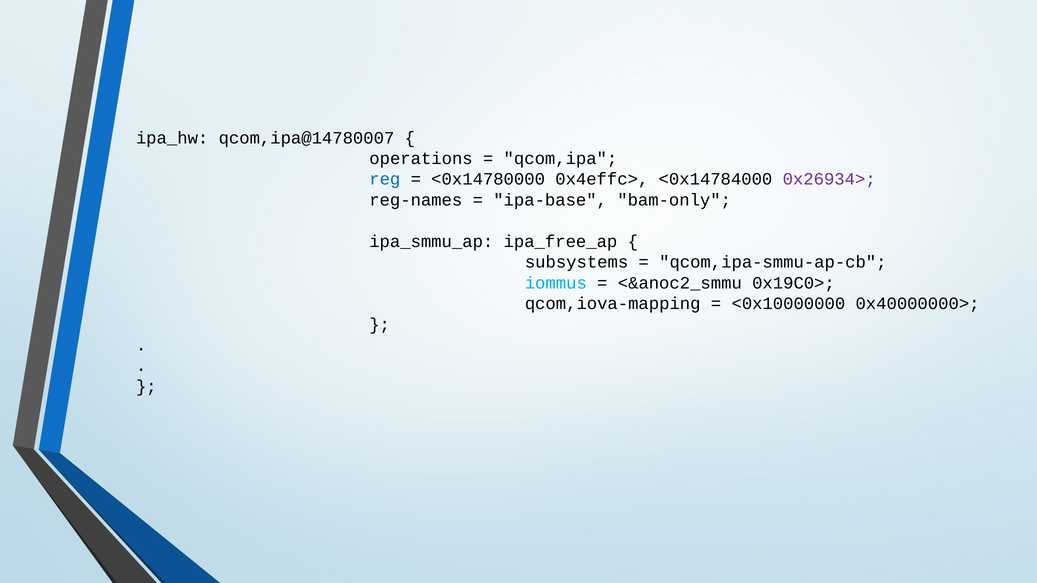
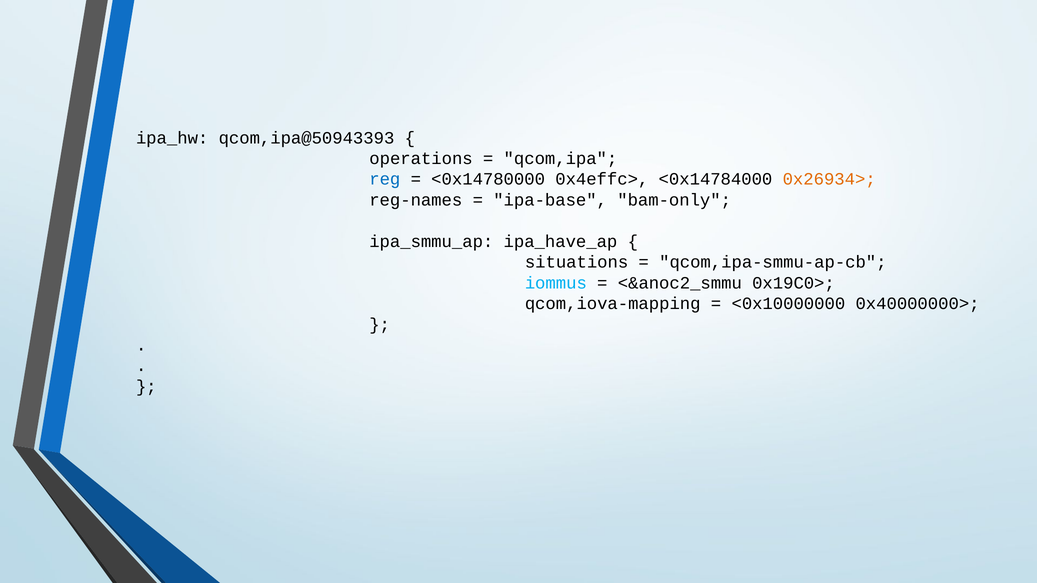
qcom,ipa@14780007: qcom,ipa@14780007 -> qcom,ipa@50943393 (306, 138)
0x26934> colour: purple -> orange (829, 179)
ipa_free_ap: ipa_free_ap -> ipa_have_ap (560, 242)
subsystems: subsystems -> situations (577, 262)
